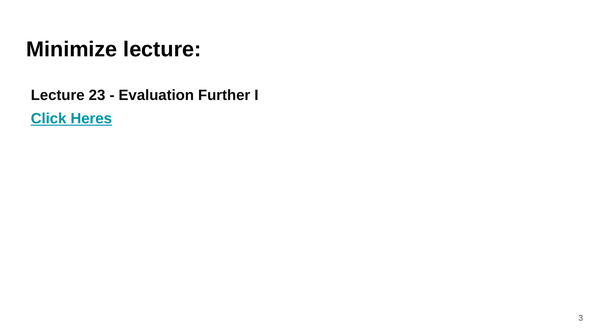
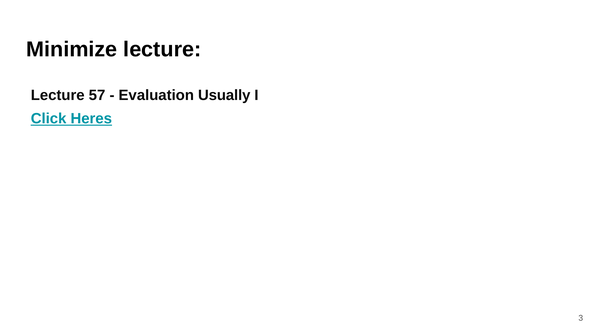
23: 23 -> 57 (97, 95)
Further: Further -> Usually (224, 95)
